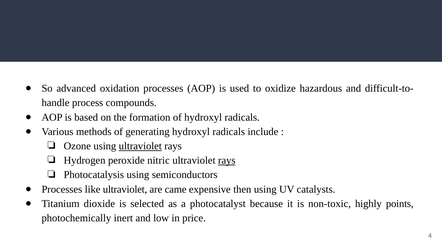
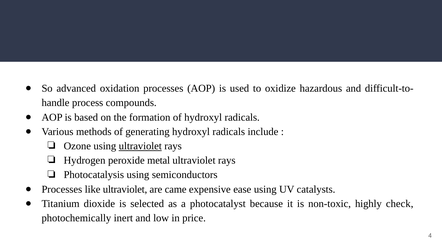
nitric: nitric -> metal (159, 160)
rays underline: present -> none (227, 160)
then: then -> ease (242, 189)
points: points -> check (400, 203)
